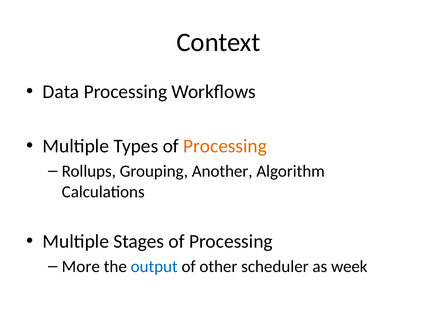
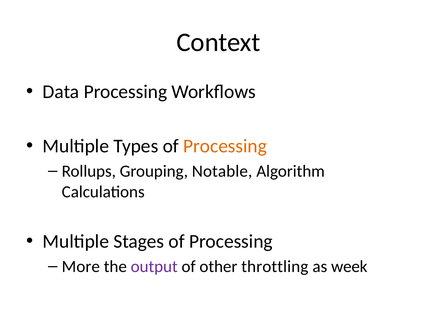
Another: Another -> Notable (222, 171)
output colour: blue -> purple (154, 266)
scheduler: scheduler -> throttling (275, 266)
